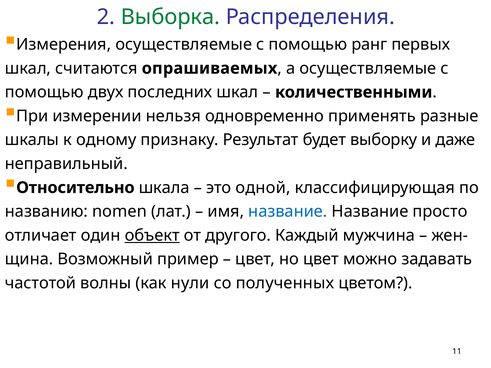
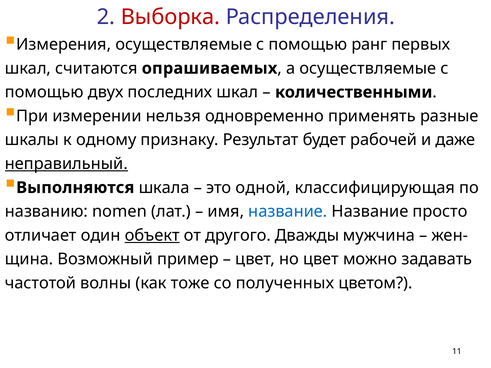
Выборка colour: green -> red (170, 17)
выборку: выборку -> рабочей (384, 140)
неправильный underline: none -> present (66, 164)
Относительно: Относительно -> Выполняются (75, 188)
Каждый: Каждый -> Дважды (307, 235)
нули: нули -> тоже (190, 283)
